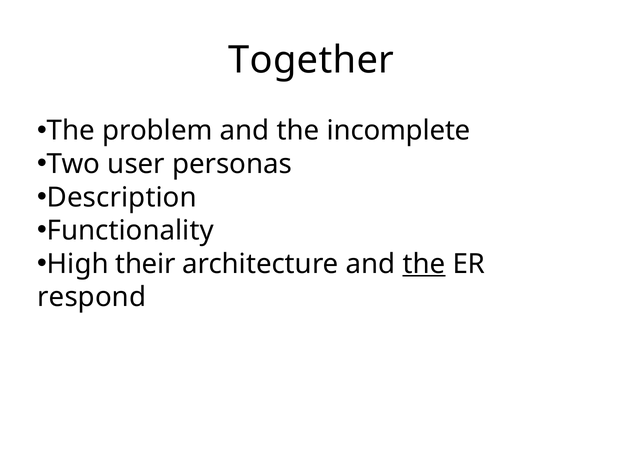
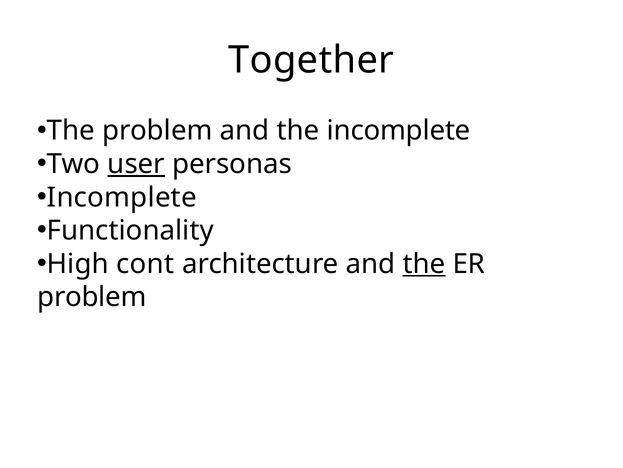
user underline: none -> present (136, 164)
Description: Description -> Incomplete (122, 197)
their: their -> cont (145, 264)
respond: respond -> problem (92, 297)
